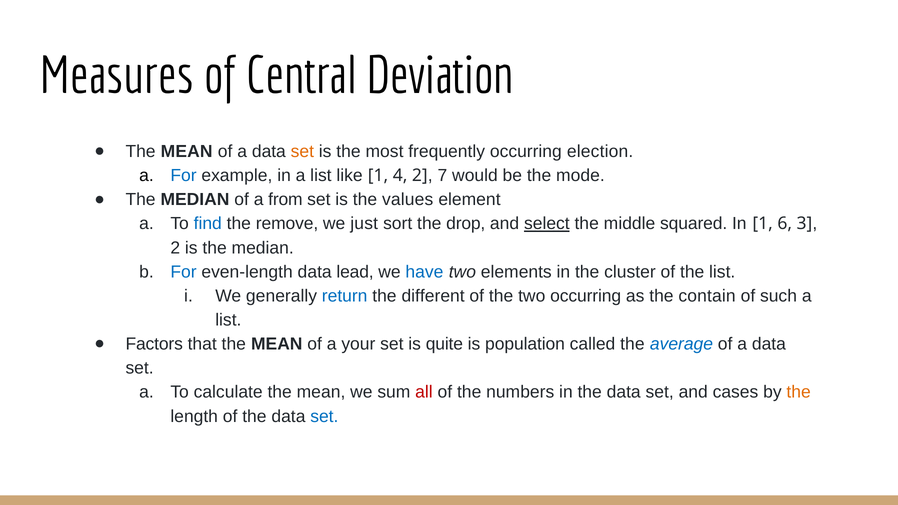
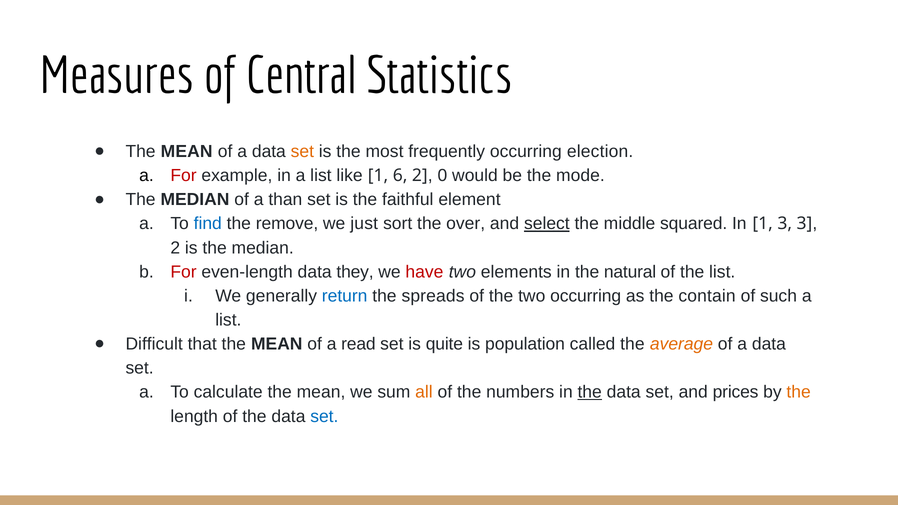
Deviation: Deviation -> Statistics (440, 76)
For colour: blue -> red (183, 176)
4: 4 -> 6 (400, 176)
7: 7 -> 0 (442, 176)
from: from -> than (285, 200)
values: values -> faithful (408, 200)
drop: drop -> over (466, 224)
1 6: 6 -> 3 (785, 224)
For colour: blue -> red (183, 272)
lead: lead -> they (355, 272)
have colour: blue -> red (424, 272)
cluster: cluster -> natural (630, 272)
different: different -> spreads (433, 296)
Factors: Factors -> Difficult (154, 344)
your: your -> read (358, 344)
average colour: blue -> orange (681, 344)
all colour: red -> orange (424, 392)
the underline: none -> present (590, 392)
cases: cases -> prices (736, 392)
